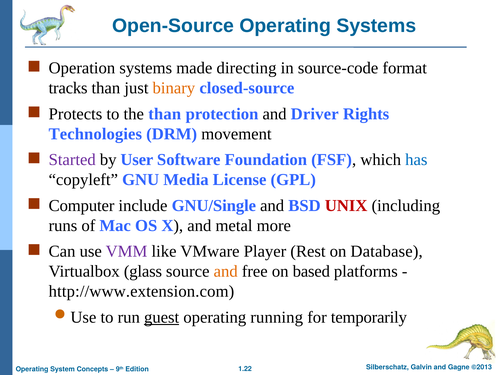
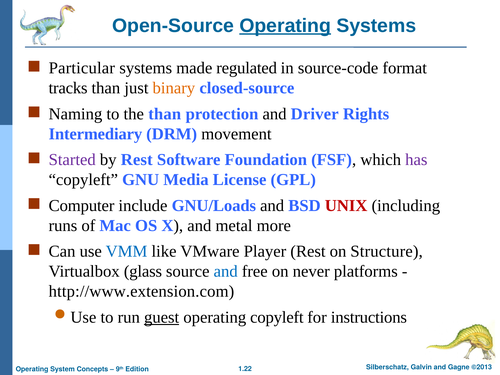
Operating underline: none -> present (285, 26)
Operation: Operation -> Particular (82, 68)
directing: directing -> regulated (247, 68)
Protects: Protects -> Naming (75, 114)
Technologies: Technologies -> Intermediary (95, 134)
by User: User -> Rest (137, 160)
has colour: blue -> purple (416, 160)
GNU/Single: GNU/Single -> GNU/Loads (214, 206)
VMM colour: purple -> blue (127, 251)
Database: Database -> Structure (387, 251)
and colour: orange -> blue (226, 271)
based: based -> never (311, 271)
operating running: running -> copyleft (277, 317)
temporarily: temporarily -> instructions (369, 317)
